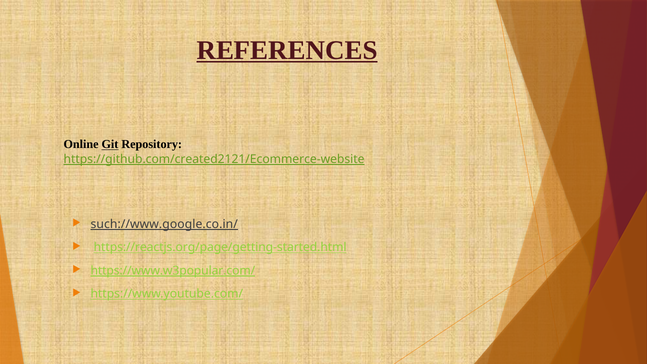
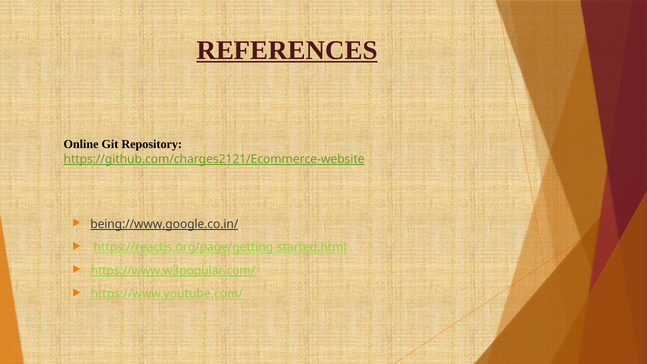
Git underline: present -> none (110, 144)
https://github.com/created2121/Ecommerce-website: https://github.com/created2121/Ecommerce-website -> https://github.com/charges2121/Ecommerce-website (214, 159)
such://www.google.co.in/: such://www.google.co.in/ -> being://www.google.co.in/ (164, 224)
